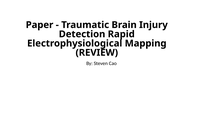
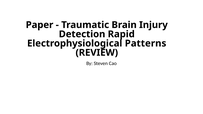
Mapping: Mapping -> Patterns (146, 43)
